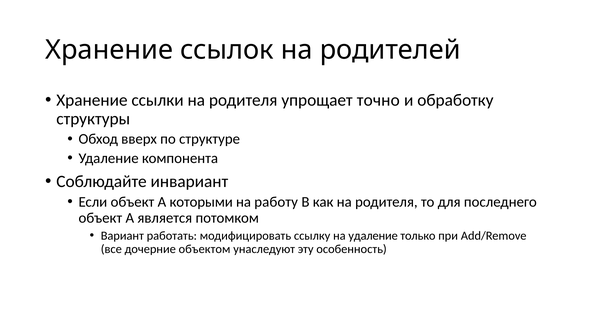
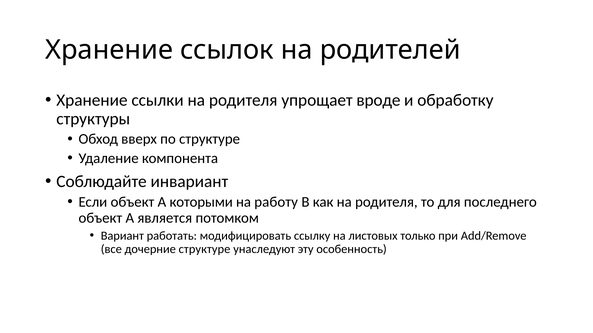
точно: точно -> вроде (378, 100)
на удаление: удаление -> листовых (373, 236)
дочерние объектом: объектом -> структуре (205, 249)
